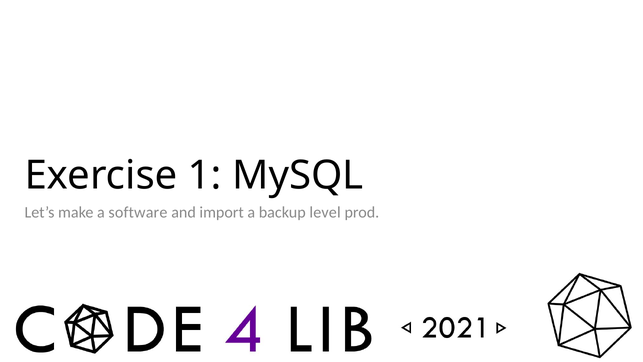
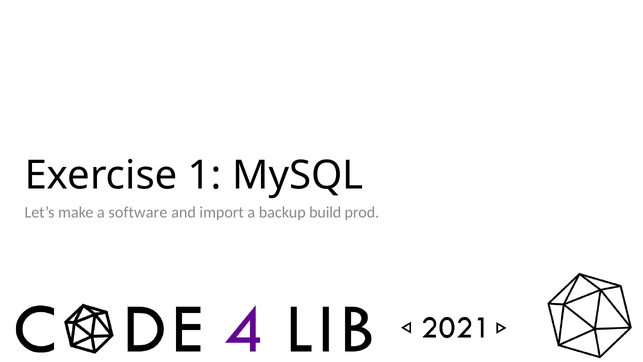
level: level -> build (325, 212)
